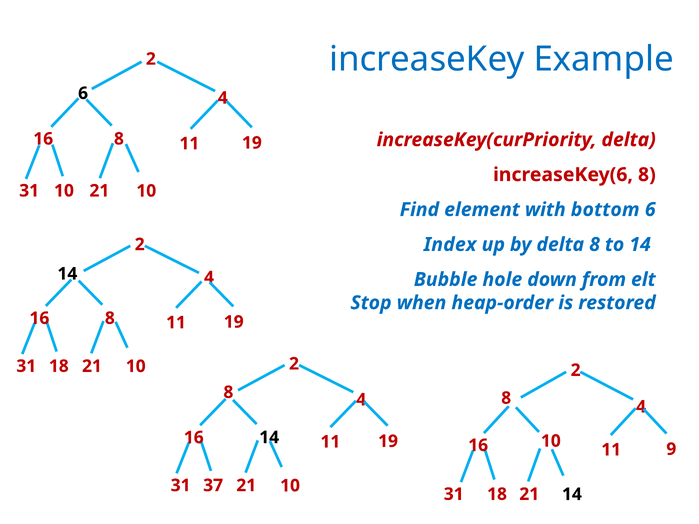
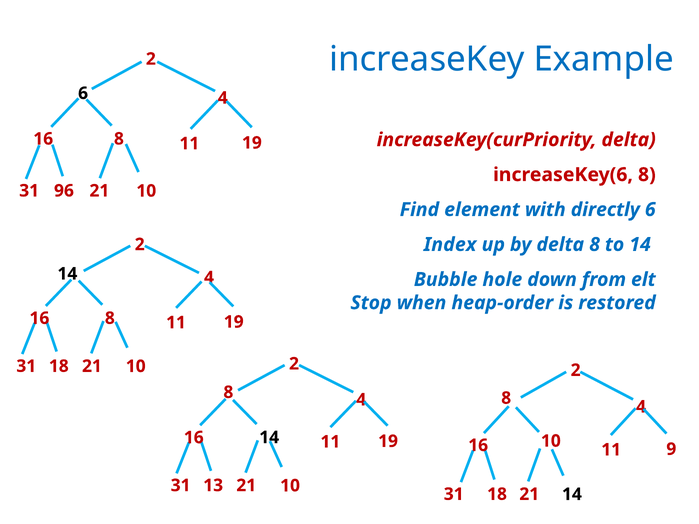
31 10: 10 -> 96 (64, 191)
bottom: bottom -> directly (605, 210)
37: 37 -> 13 (213, 486)
